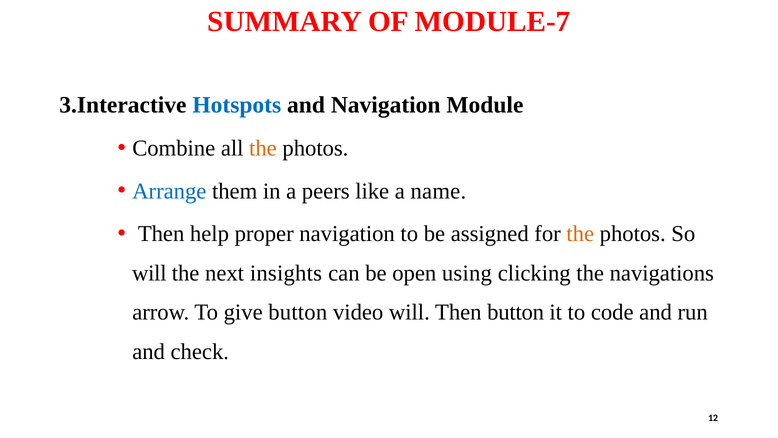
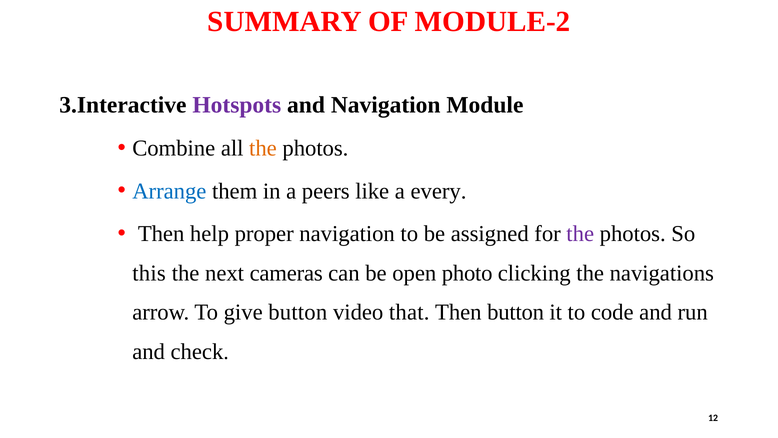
MODULE-7: MODULE-7 -> MODULE-2 (493, 22)
Hotspots colour: blue -> purple (237, 105)
name: name -> every (438, 191)
the colour: orange -> purple (580, 234)
will: will -> this (149, 273)
insights: insights -> cameras (286, 273)
using: using -> photo (467, 273)
video will: will -> that (409, 312)
